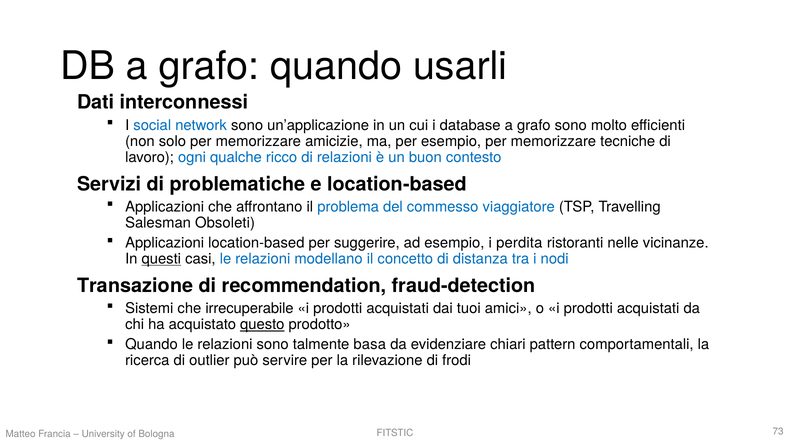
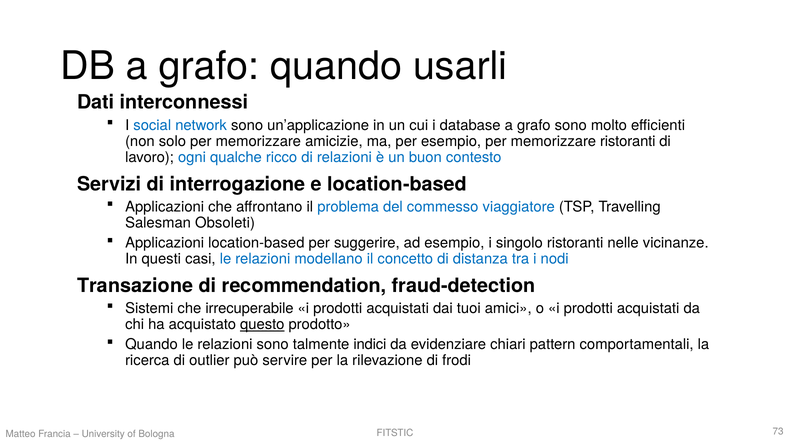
memorizzare tecniche: tecniche -> ristoranti (628, 141)
problematiche: problematiche -> interrogazione (237, 184)
perdita: perdita -> singolo (519, 243)
questi underline: present -> none (161, 259)
basa: basa -> indici (370, 345)
